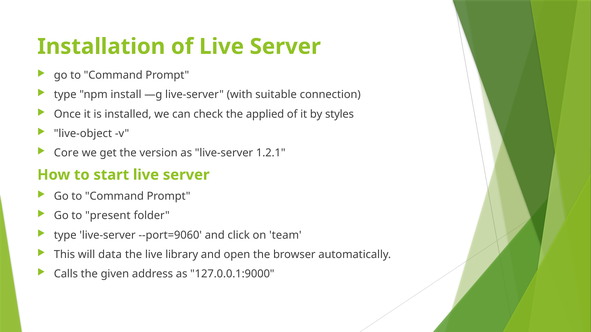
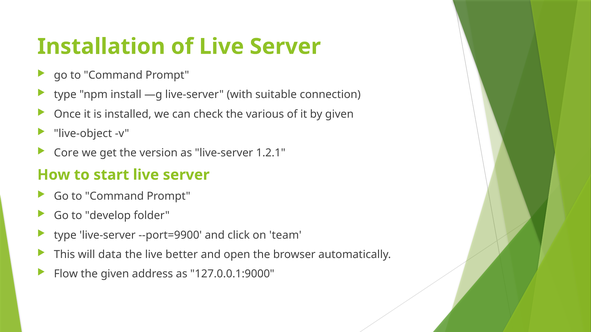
applied: applied -> various (265, 114)
by styles: styles -> given (339, 114)
present: present -> develop (108, 216)
--port=9060: --port=9060 -> --port=9900 (170, 235)
library: library -> better (182, 255)
Calls: Calls -> Flow (66, 274)
